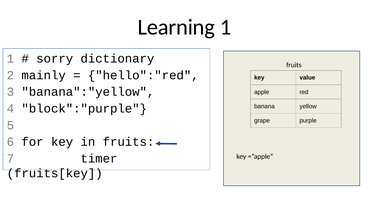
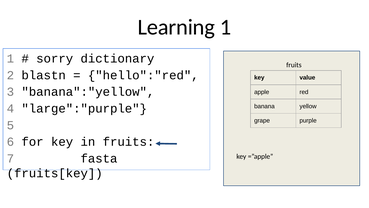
mainly: mainly -> blastn (44, 75)
block":"purple: block":"purple -> large":"purple (84, 108)
timer: timer -> fasta (99, 158)
